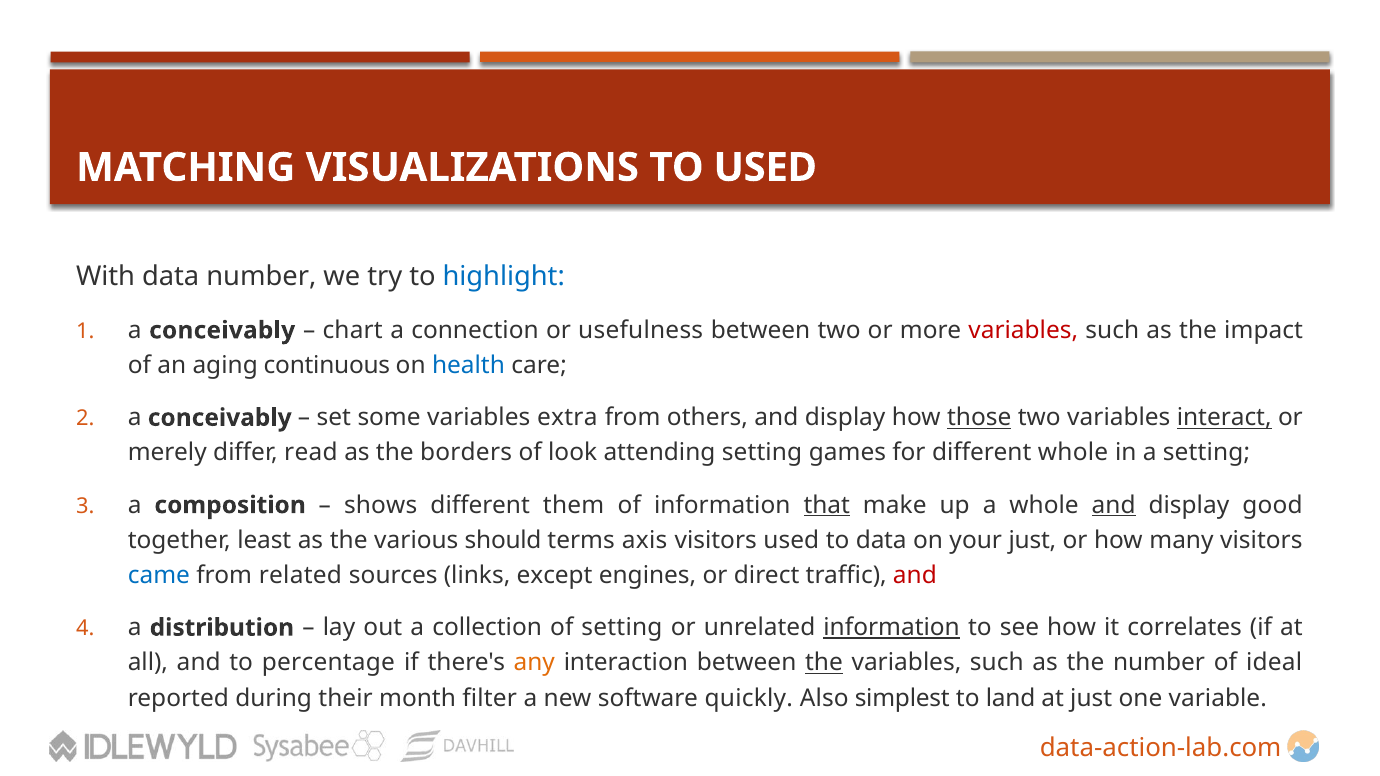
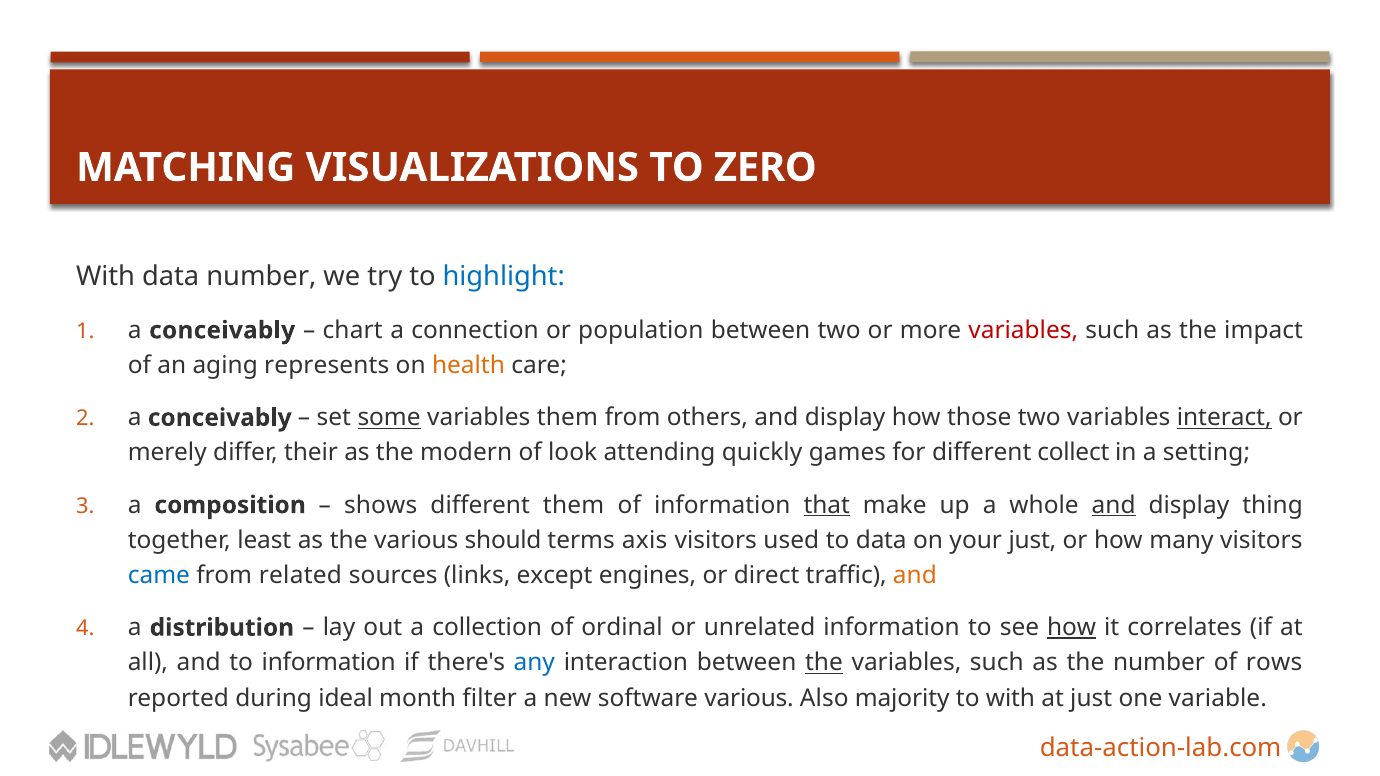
TO USED: USED -> ZERO (765, 168)
usefulness: usefulness -> population (641, 330)
continuous: continuous -> represents (327, 366)
health colour: blue -> orange (468, 366)
some underline: none -> present (389, 418)
variables extra: extra -> them (567, 418)
those underline: present -> none (979, 418)
read: read -> their (311, 453)
borders: borders -> modern (466, 453)
attending setting: setting -> quickly (762, 453)
different whole: whole -> collect (1073, 453)
good: good -> thing (1273, 505)
and colour: red -> orange (915, 576)
of setting: setting -> ordinal (622, 628)
information underline: present -> none (892, 628)
how underline: none -> present (1072, 628)
to percentage: percentage -> information (329, 663)
any colour: orange -> blue (534, 663)
ideal: ideal -> rows (1274, 663)
their: their -> ideal (346, 698)
software quickly: quickly -> various (749, 698)
simplest: simplest -> majority (902, 698)
to land: land -> with (1011, 698)
